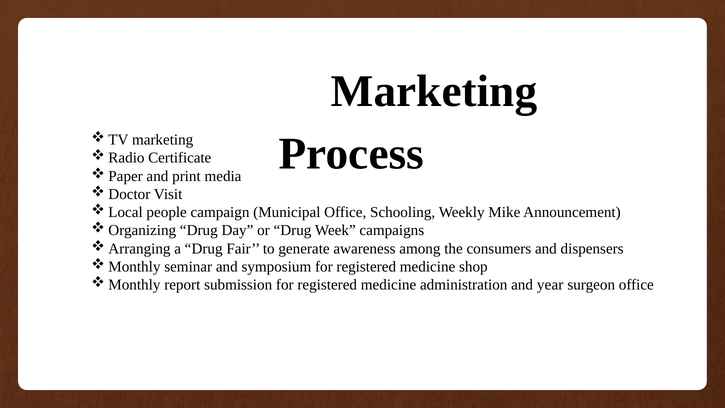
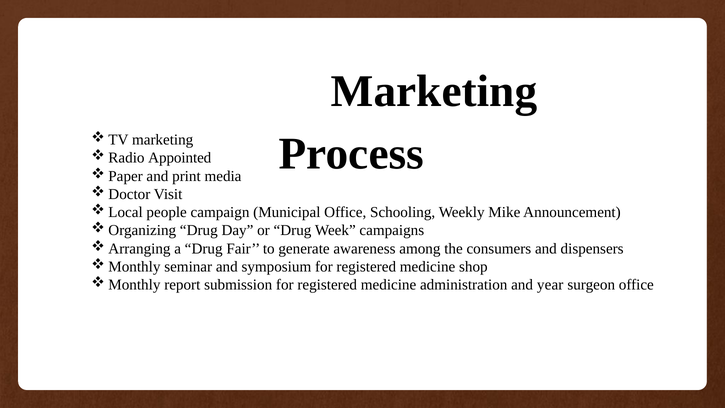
Certificate: Certificate -> Appointed (180, 158)
